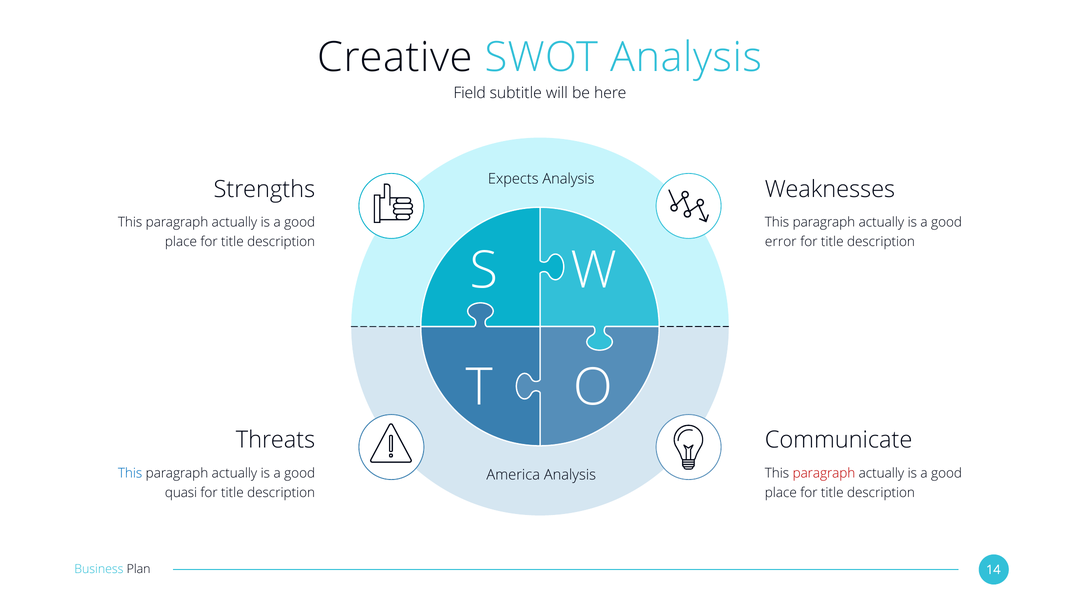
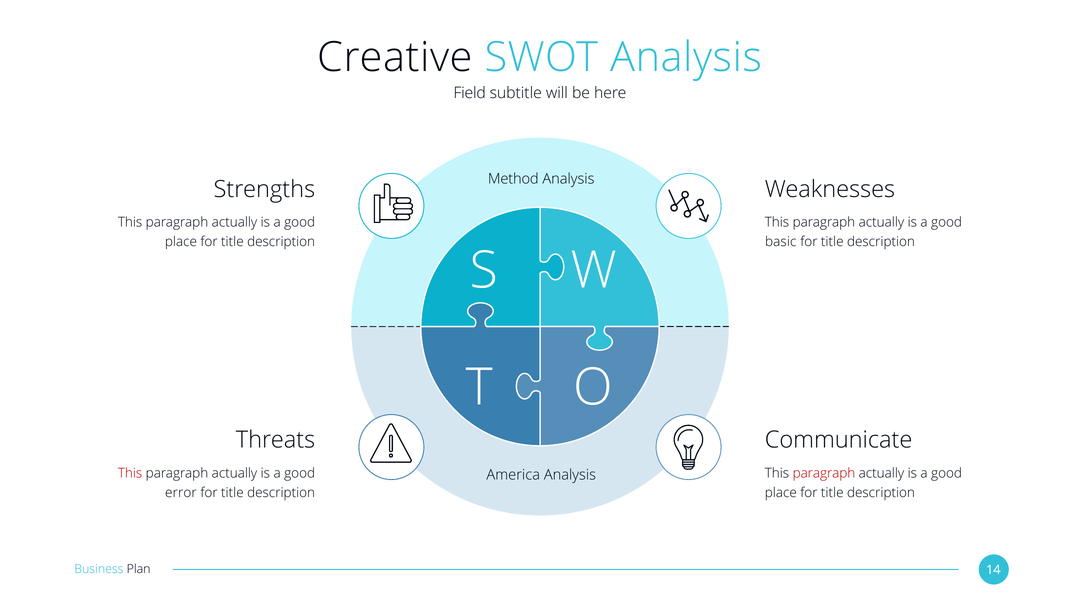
Expects: Expects -> Method (513, 179)
error: error -> basic (781, 242)
This colour: blue -> red (130, 473)
quasi: quasi -> error (181, 492)
